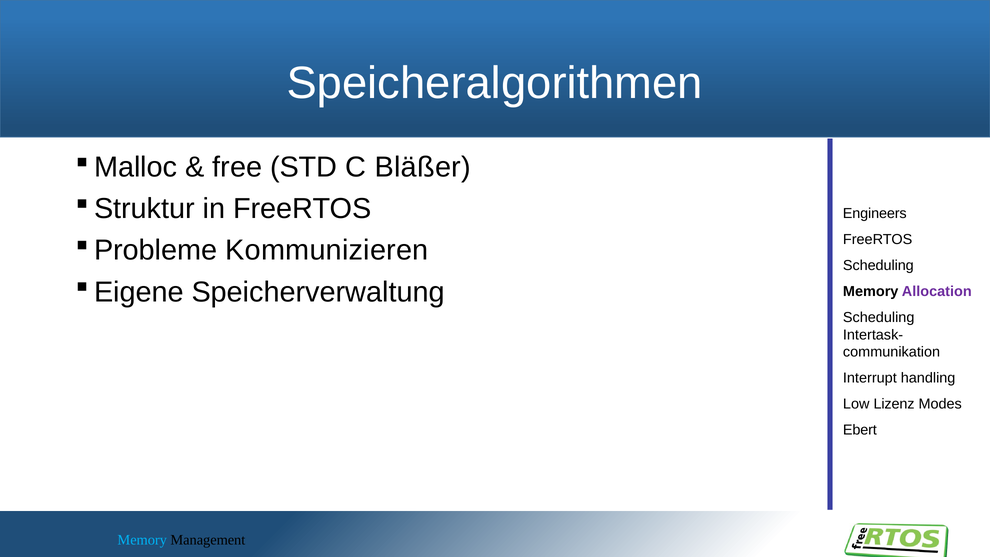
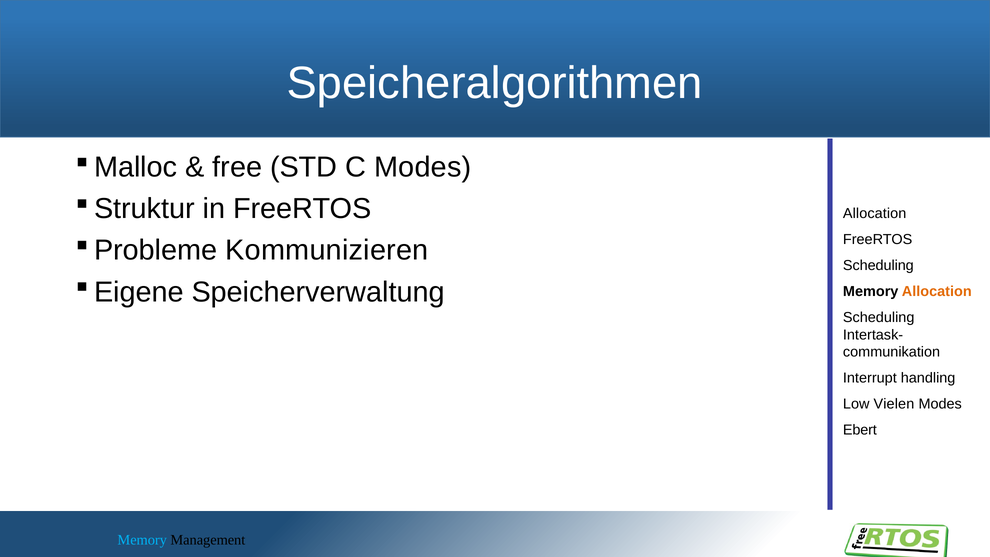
C Bläßer: Bläßer -> Modes (423, 167)
Engineers: Engineers -> Allocation (875, 213)
Allocation colour: purple -> orange (937, 291)
Lizenz: Lizenz -> Vielen (894, 404)
